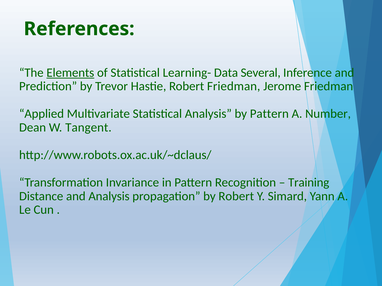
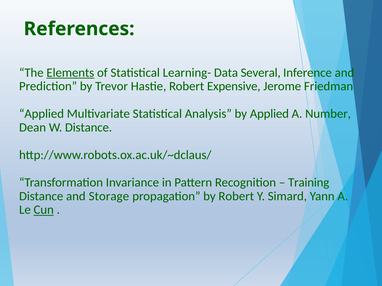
Robert Friedman: Friedman -> Expensive (234, 86)
by Pattern: Pattern -> Applied (269, 114)
W Tangent: Tangent -> Distance (89, 128)
and Analysis: Analysis -> Storage (109, 196)
Cun underline: none -> present (44, 210)
